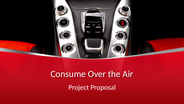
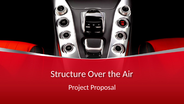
Consume: Consume -> Structure (68, 74)
